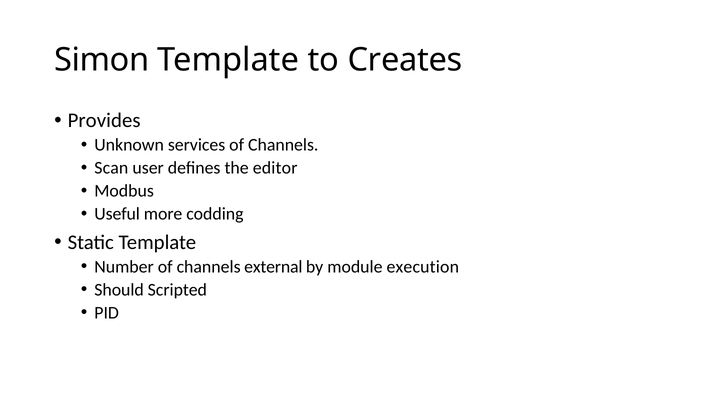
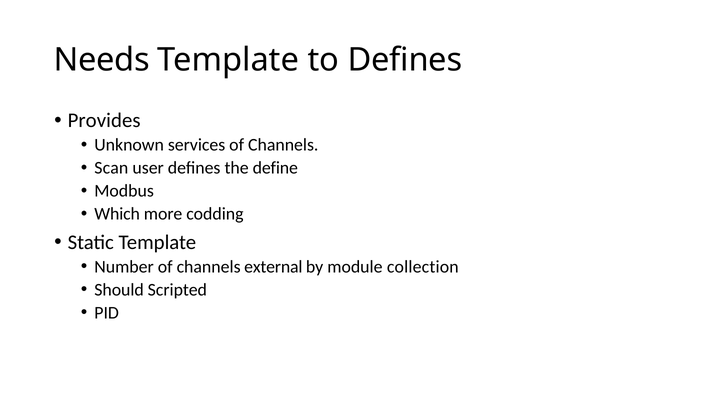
Simon: Simon -> Needs (102, 60)
to Creates: Creates -> Defines (405, 60)
editor: editor -> define (275, 168)
Useful: Useful -> Which (117, 214)
execution: execution -> collection (423, 266)
